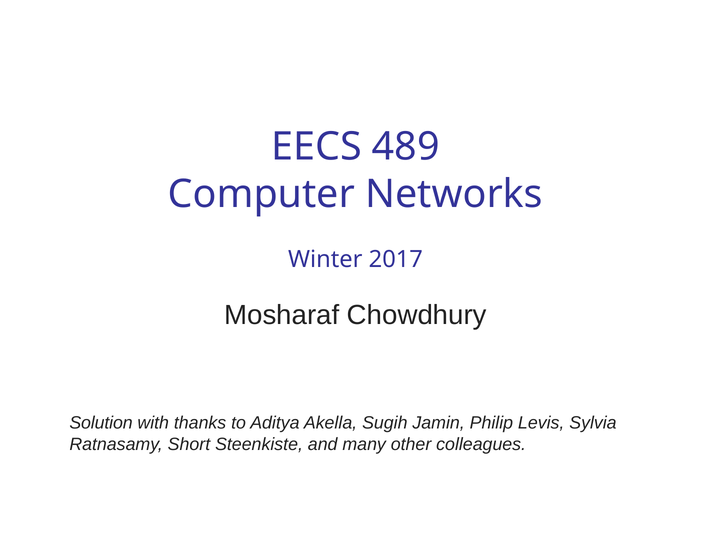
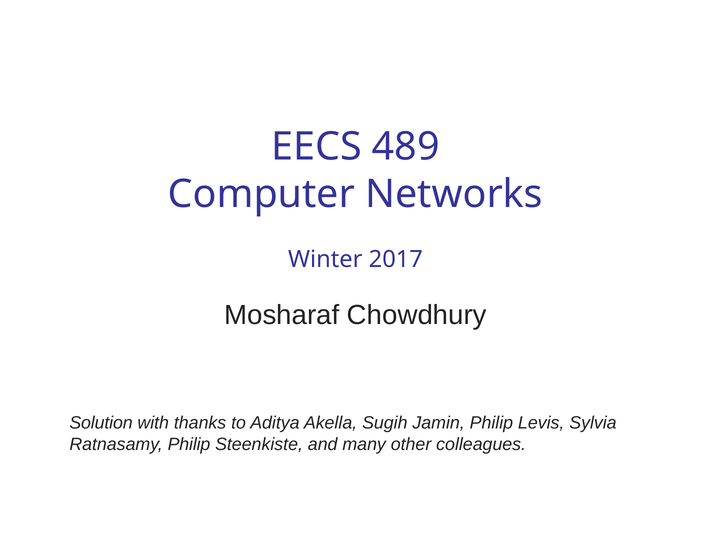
Ratnasamy Short: Short -> Philip (189, 444)
